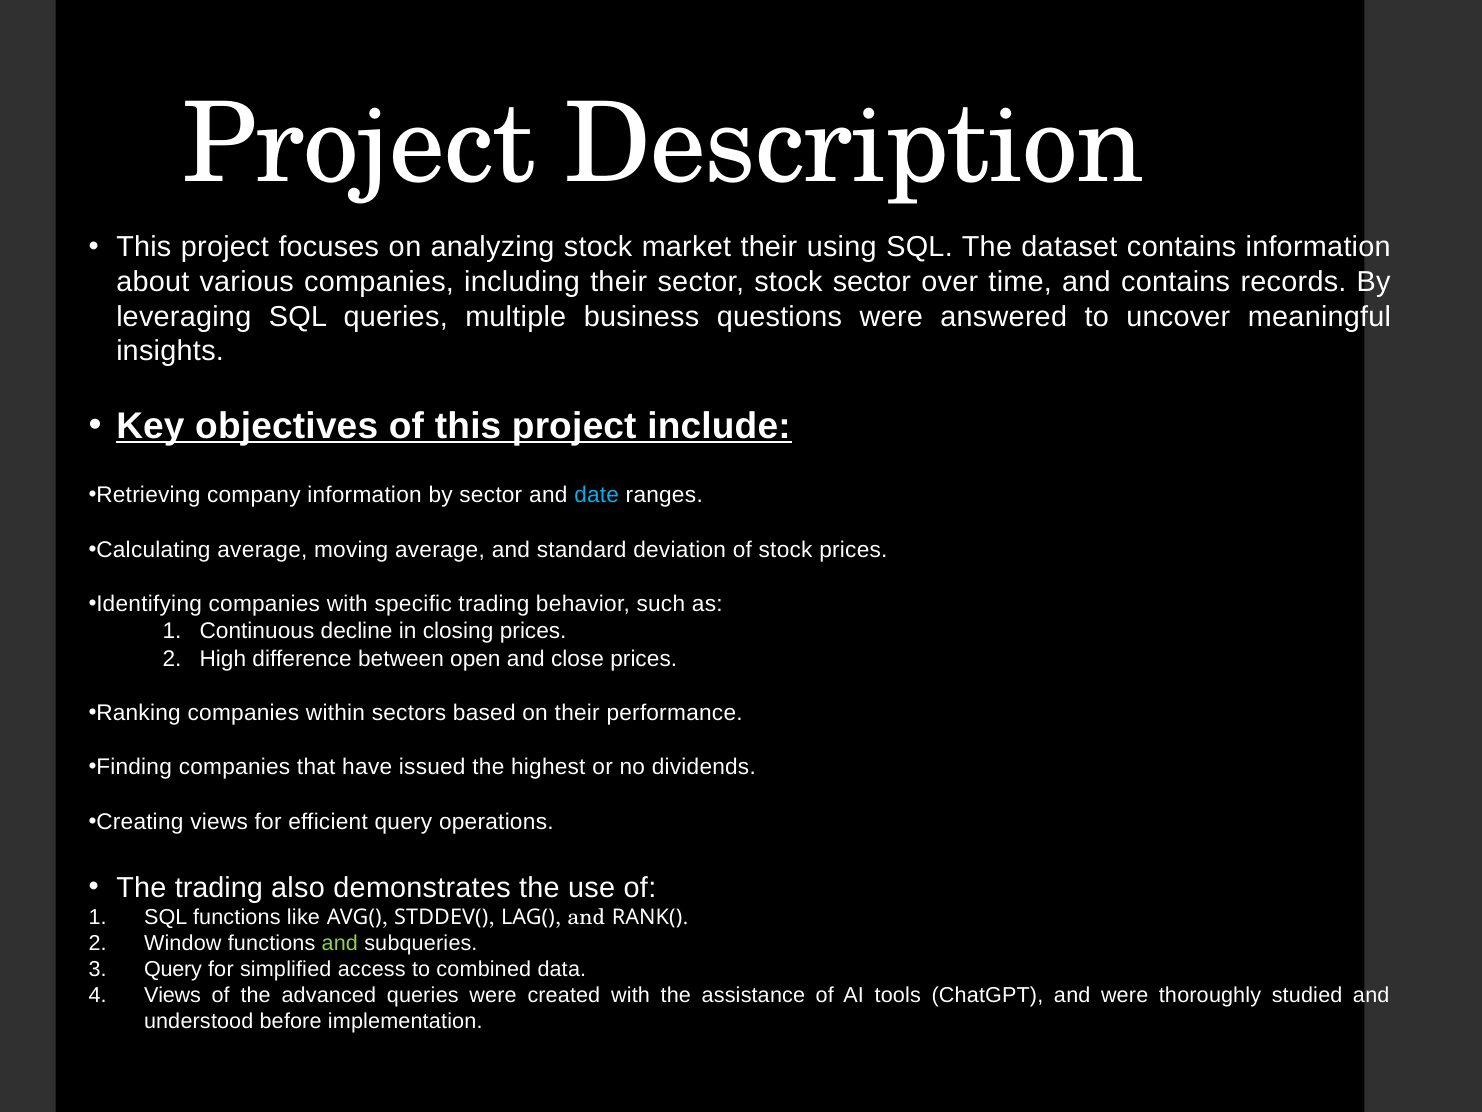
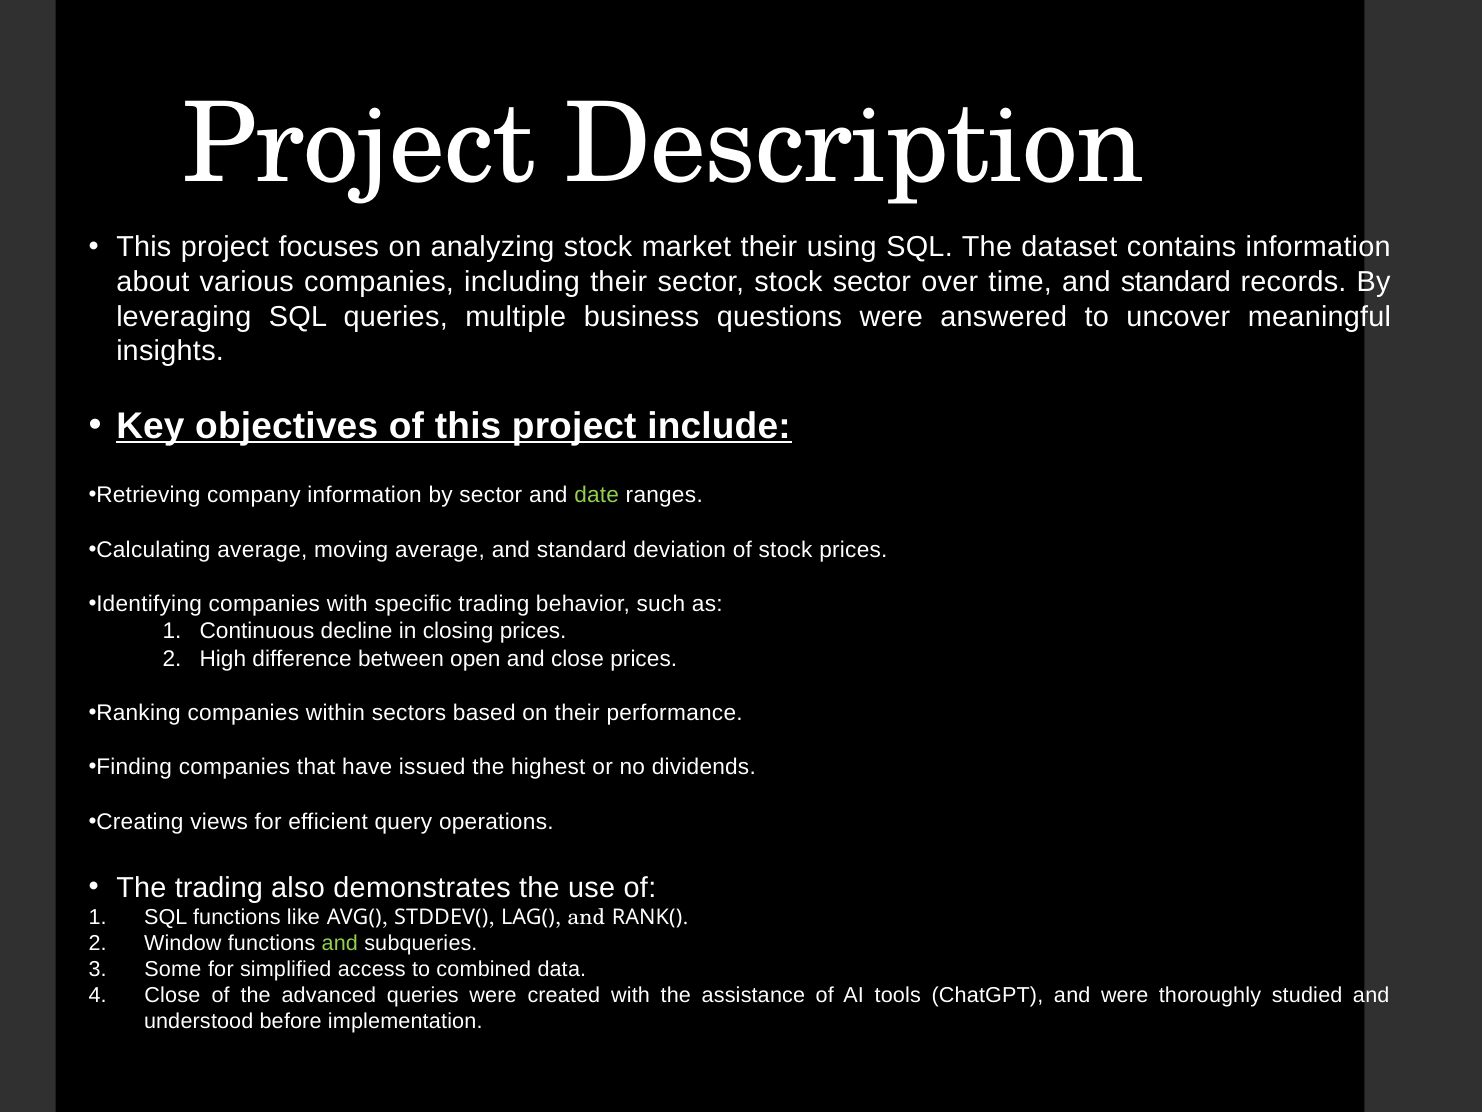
time and contains: contains -> standard (1176, 282)
date colour: light blue -> light green (597, 495)
Query: Query -> Some (173, 969)
Views: Views -> Close (172, 995)
